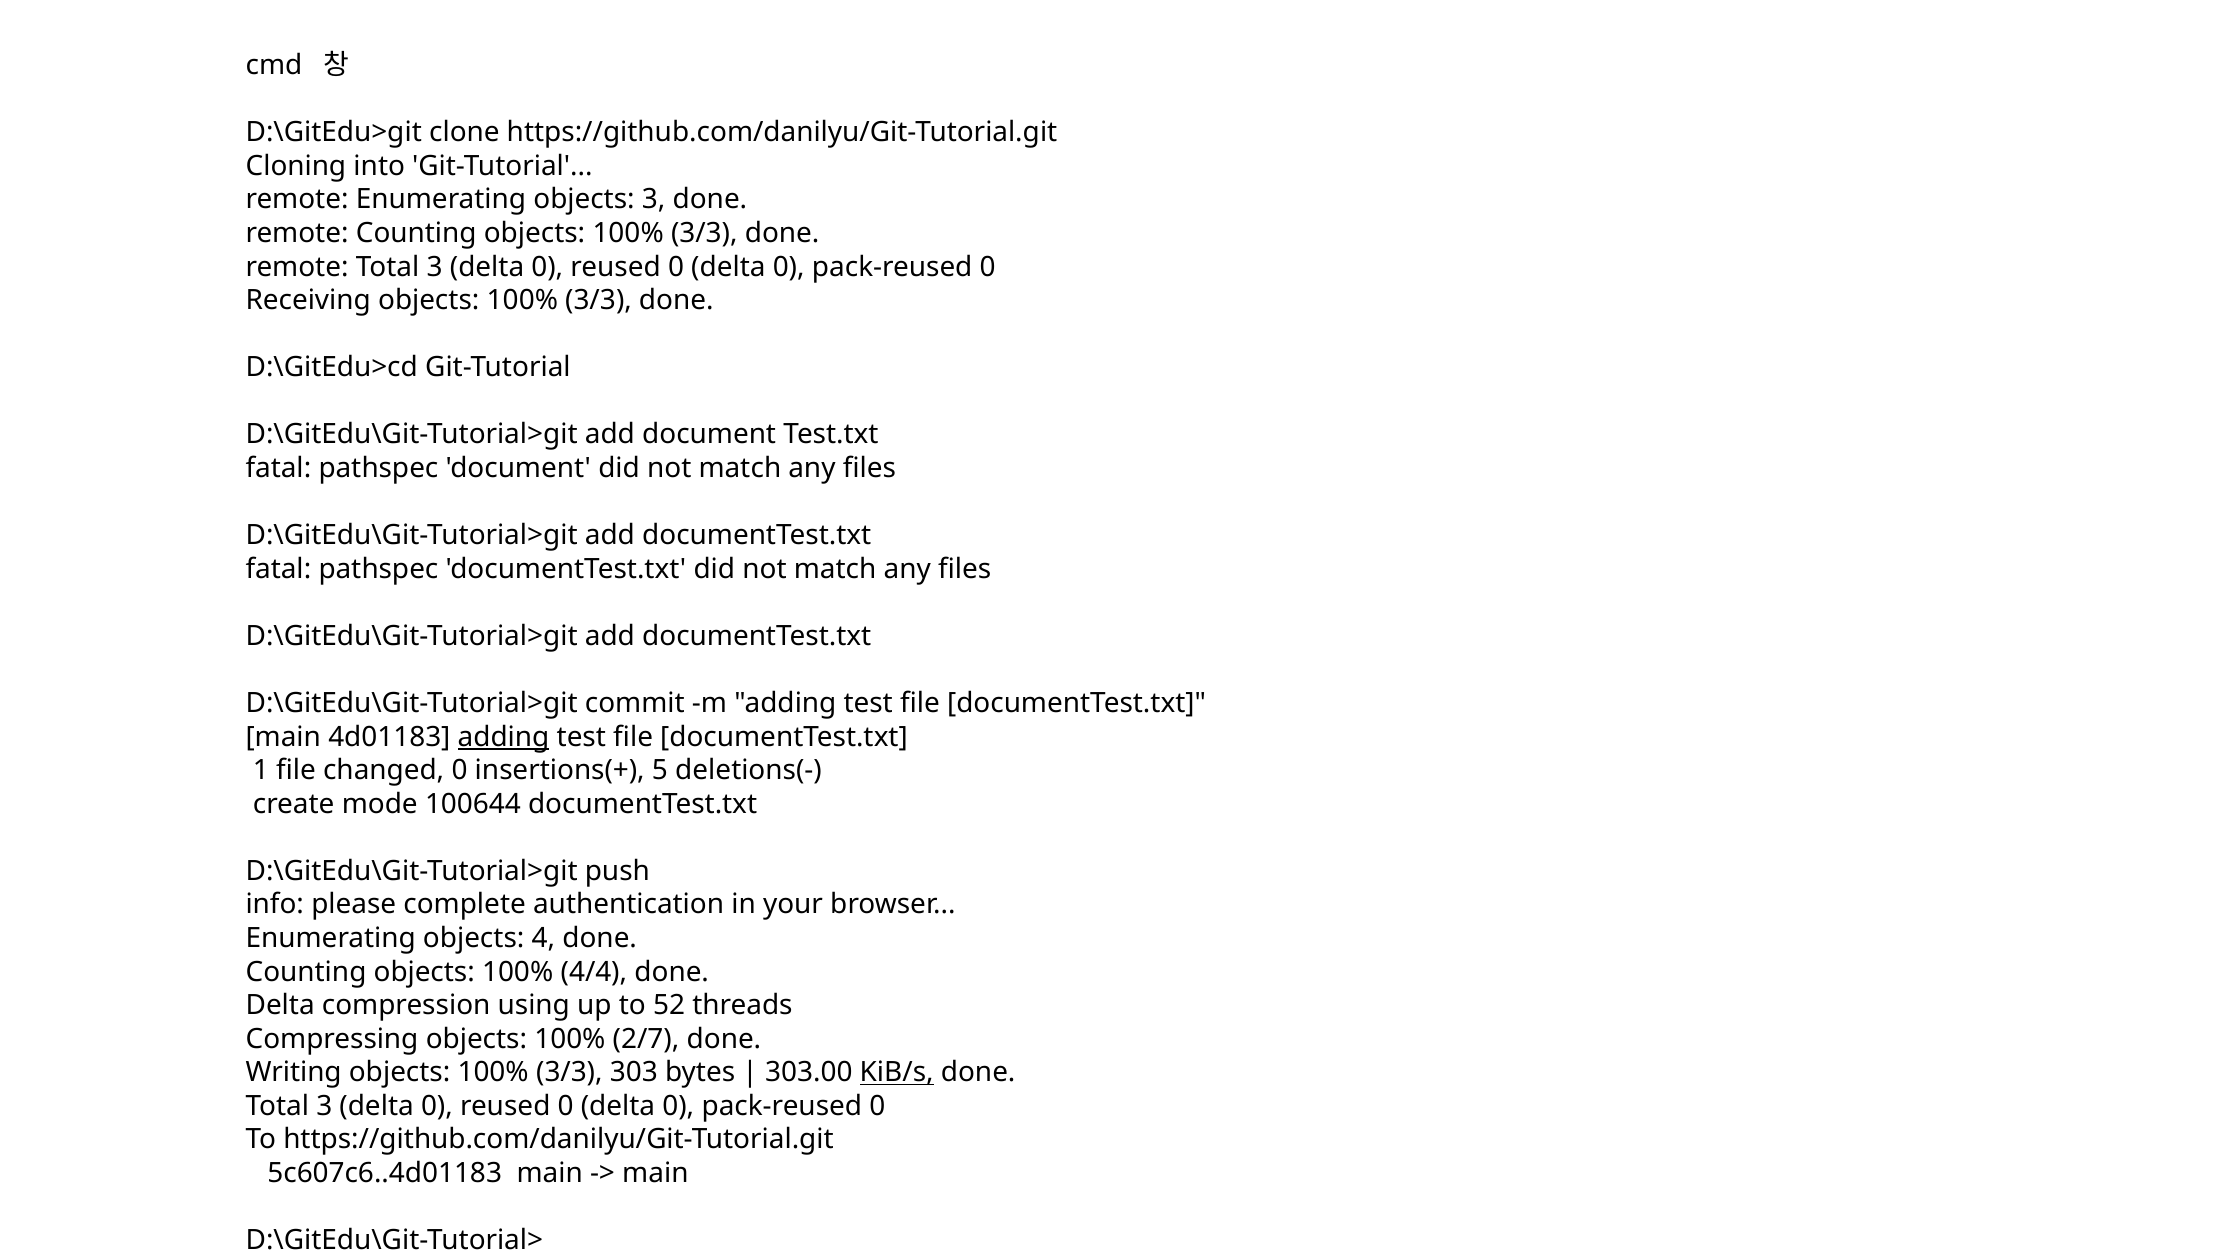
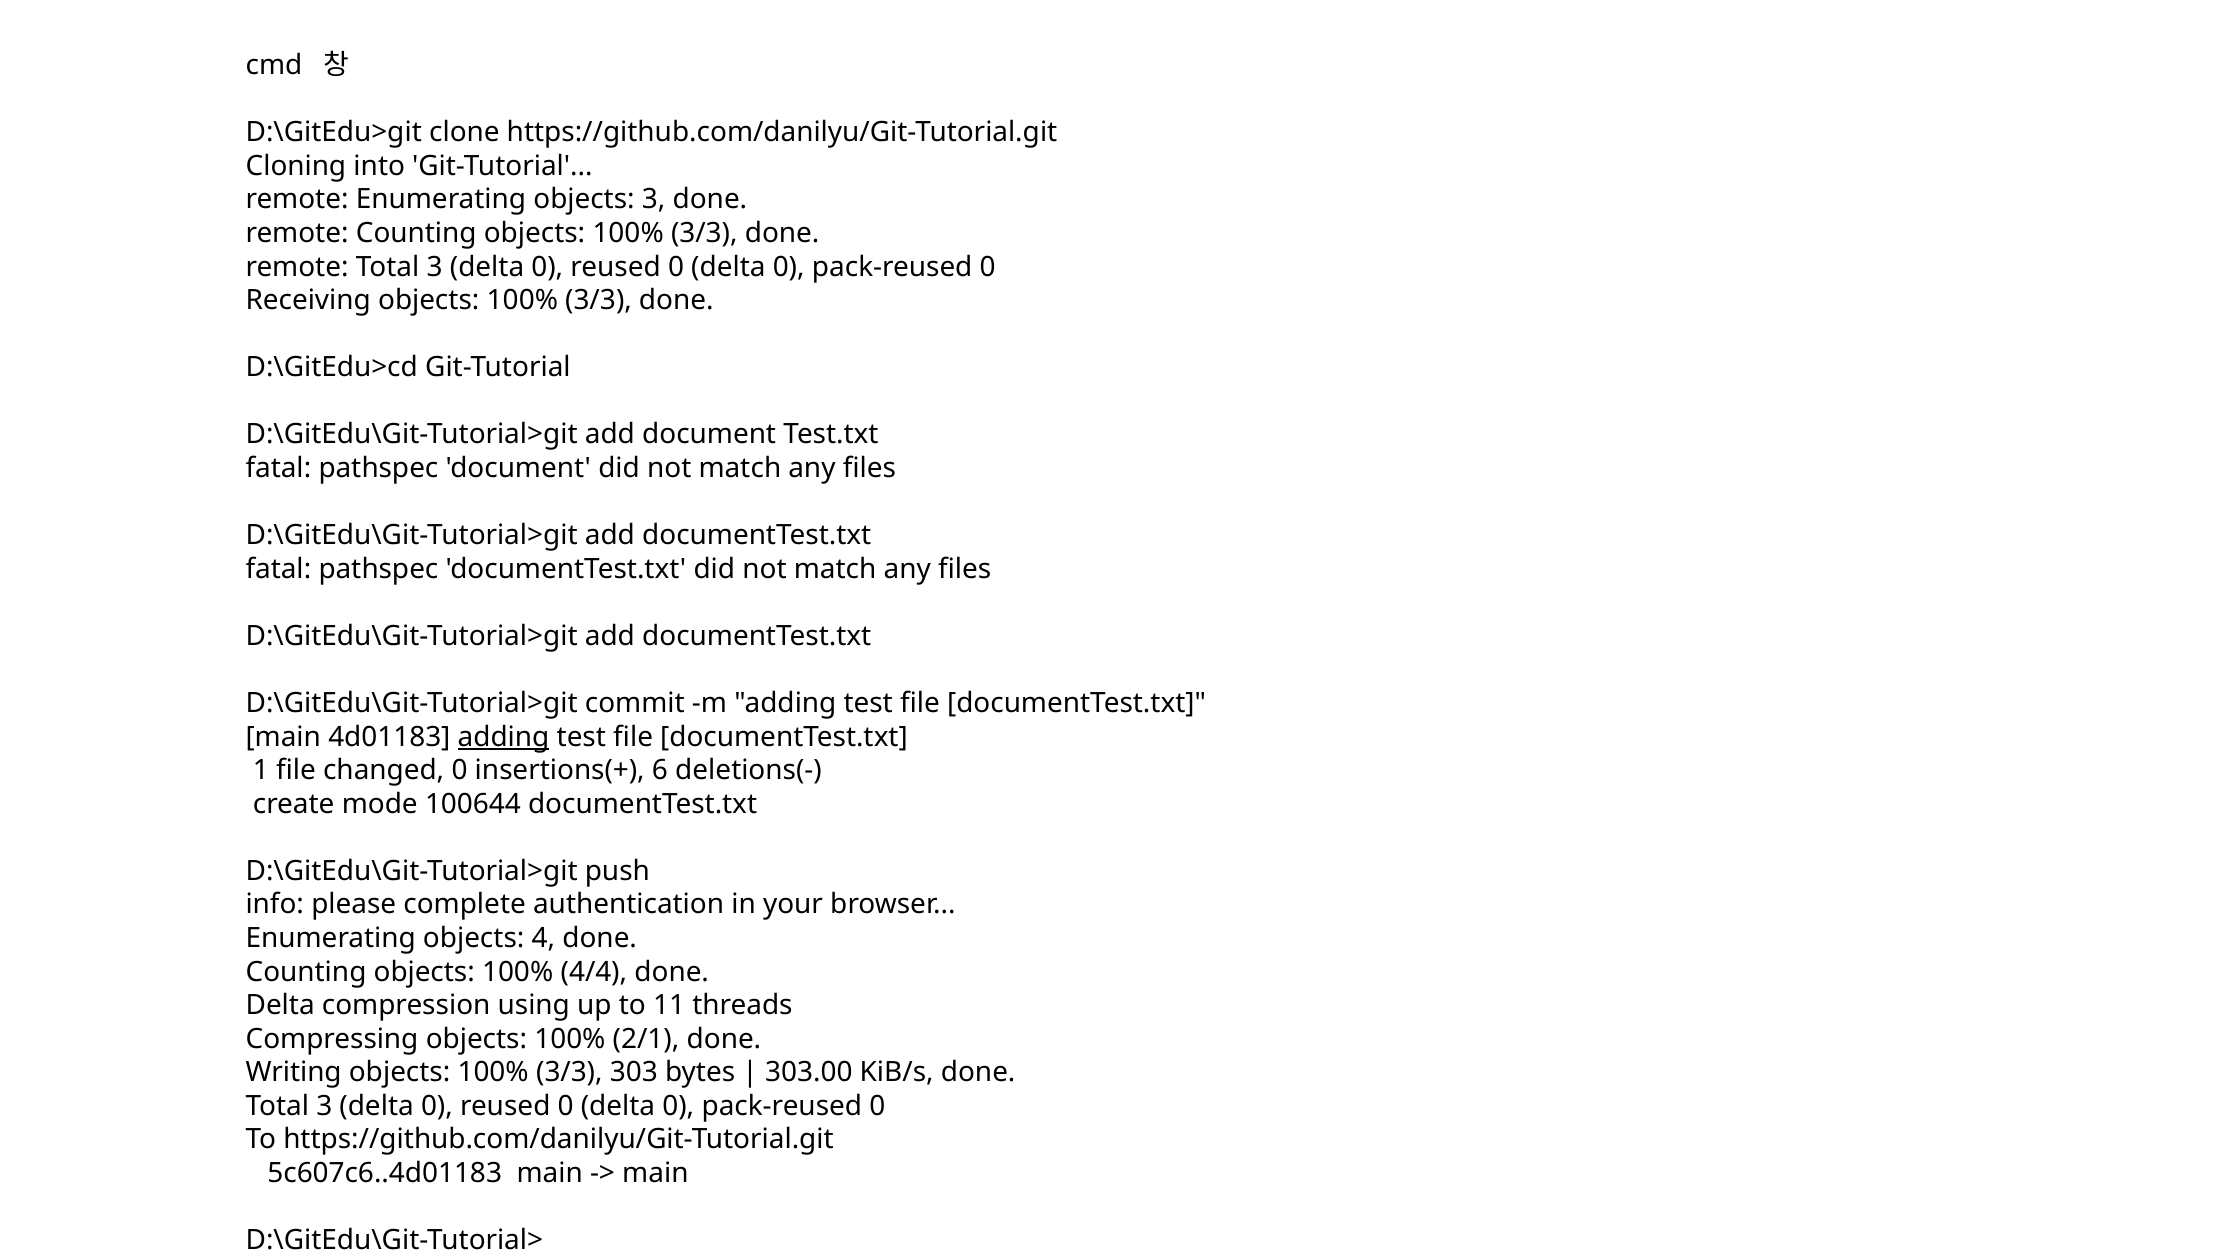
5: 5 -> 6 (660, 770)
52: 52 -> 11 (669, 1005)
2/7: 2/7 -> 2/1 (646, 1039)
KiB/s underline: present -> none (897, 1072)
